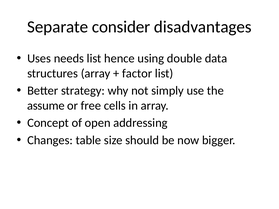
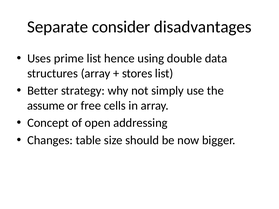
needs: needs -> prime (69, 59)
factor: factor -> stores (137, 73)
